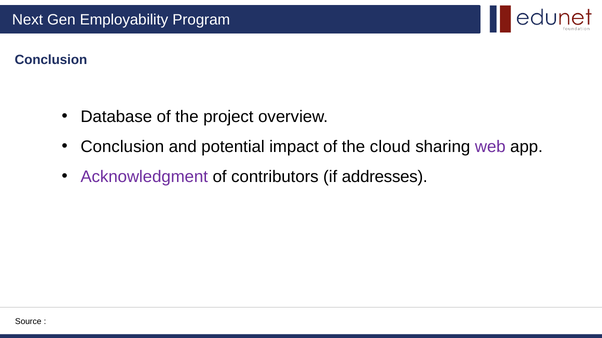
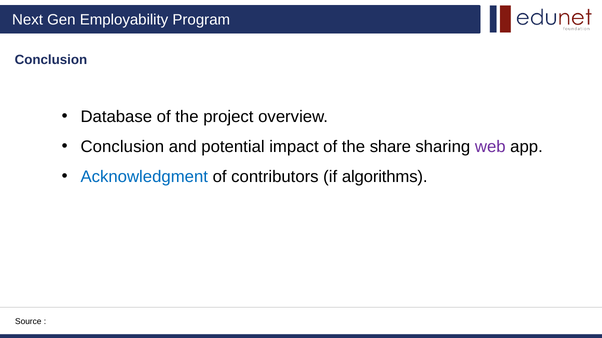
cloud: cloud -> share (390, 147)
Acknowledgment colour: purple -> blue (144, 177)
addresses: addresses -> algorithms (385, 177)
